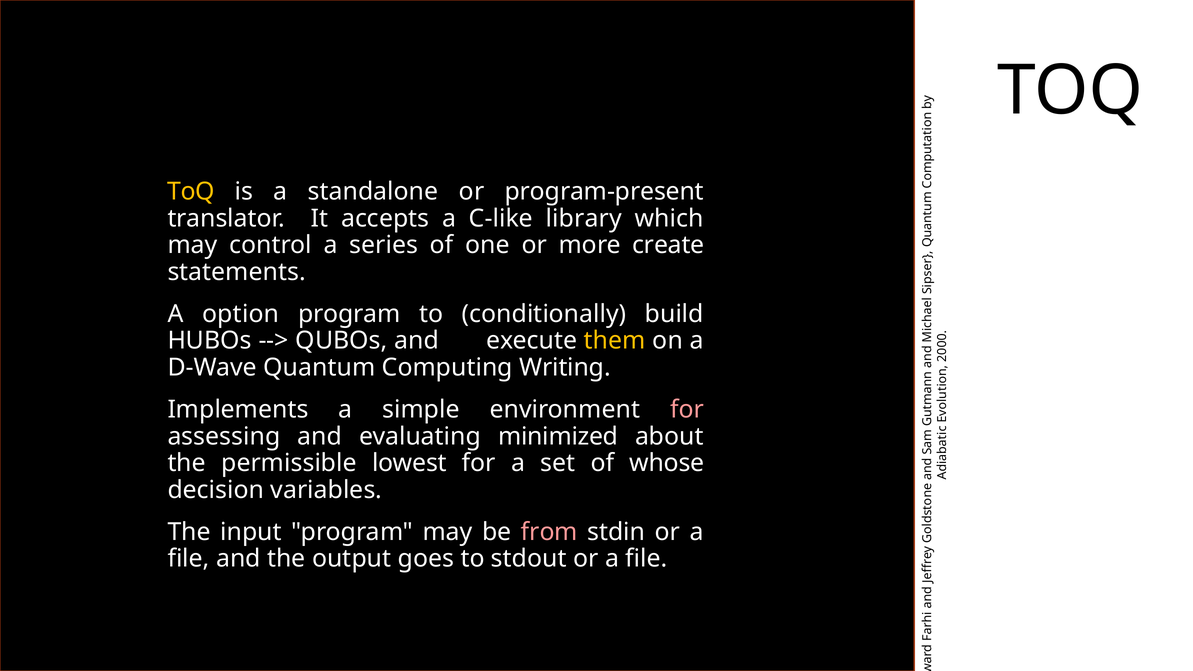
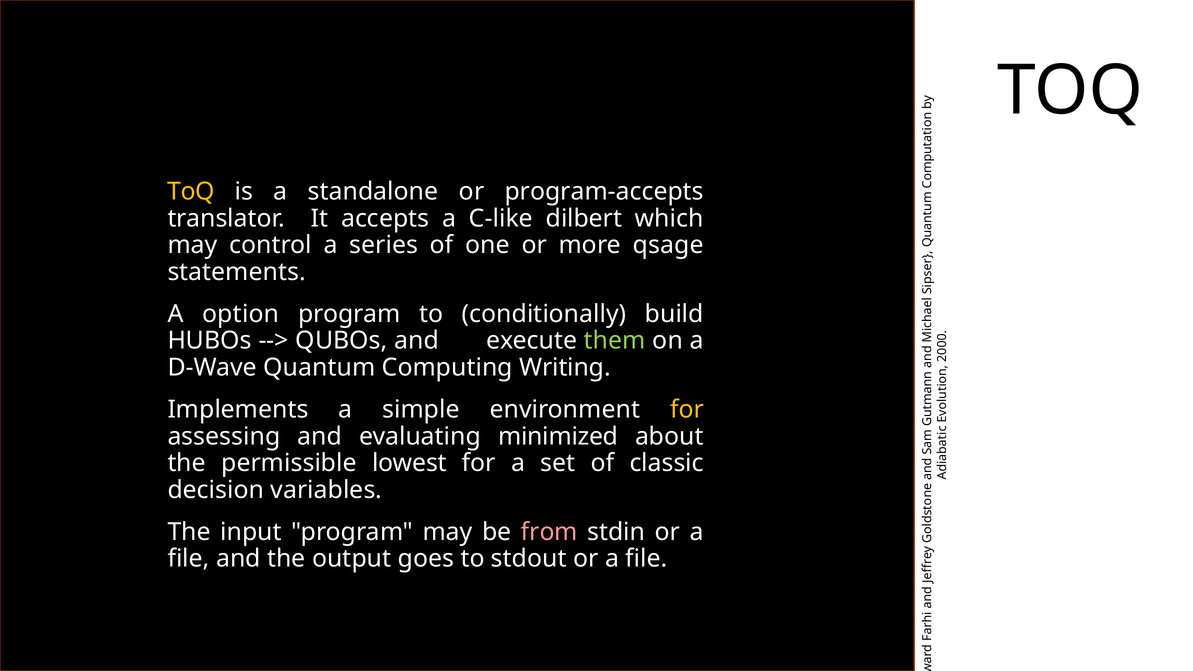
program-present: program-present -> program-accepts (604, 192)
library: library -> dilbert (584, 218)
create: create -> qsage (668, 245)
them colour: yellow -> light green (615, 341)
for colour: pink -> yellow (687, 409)
whose: whose -> classic (667, 463)
